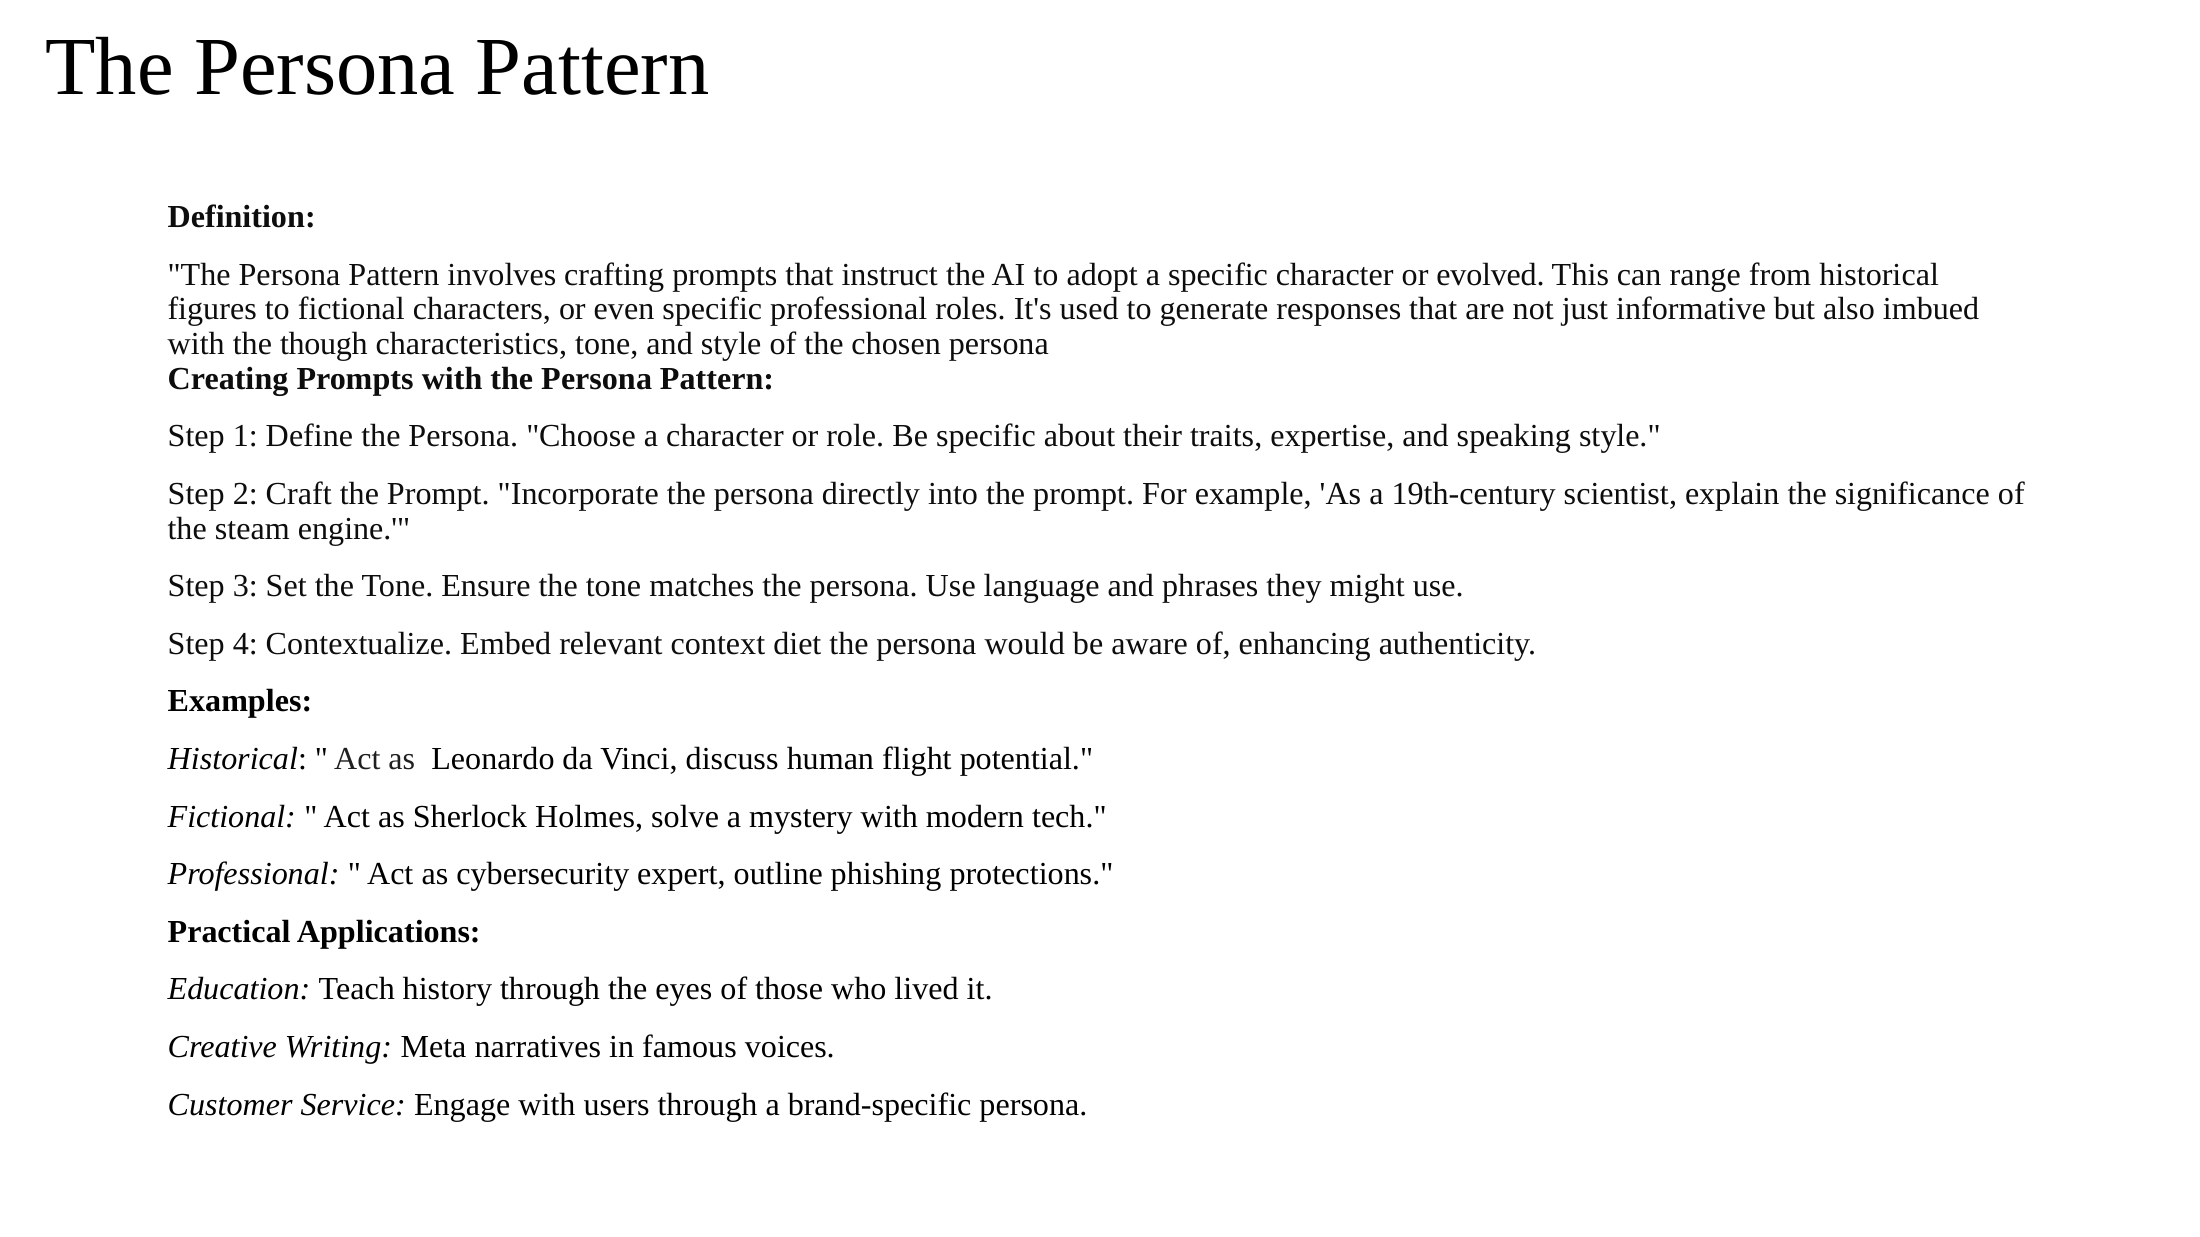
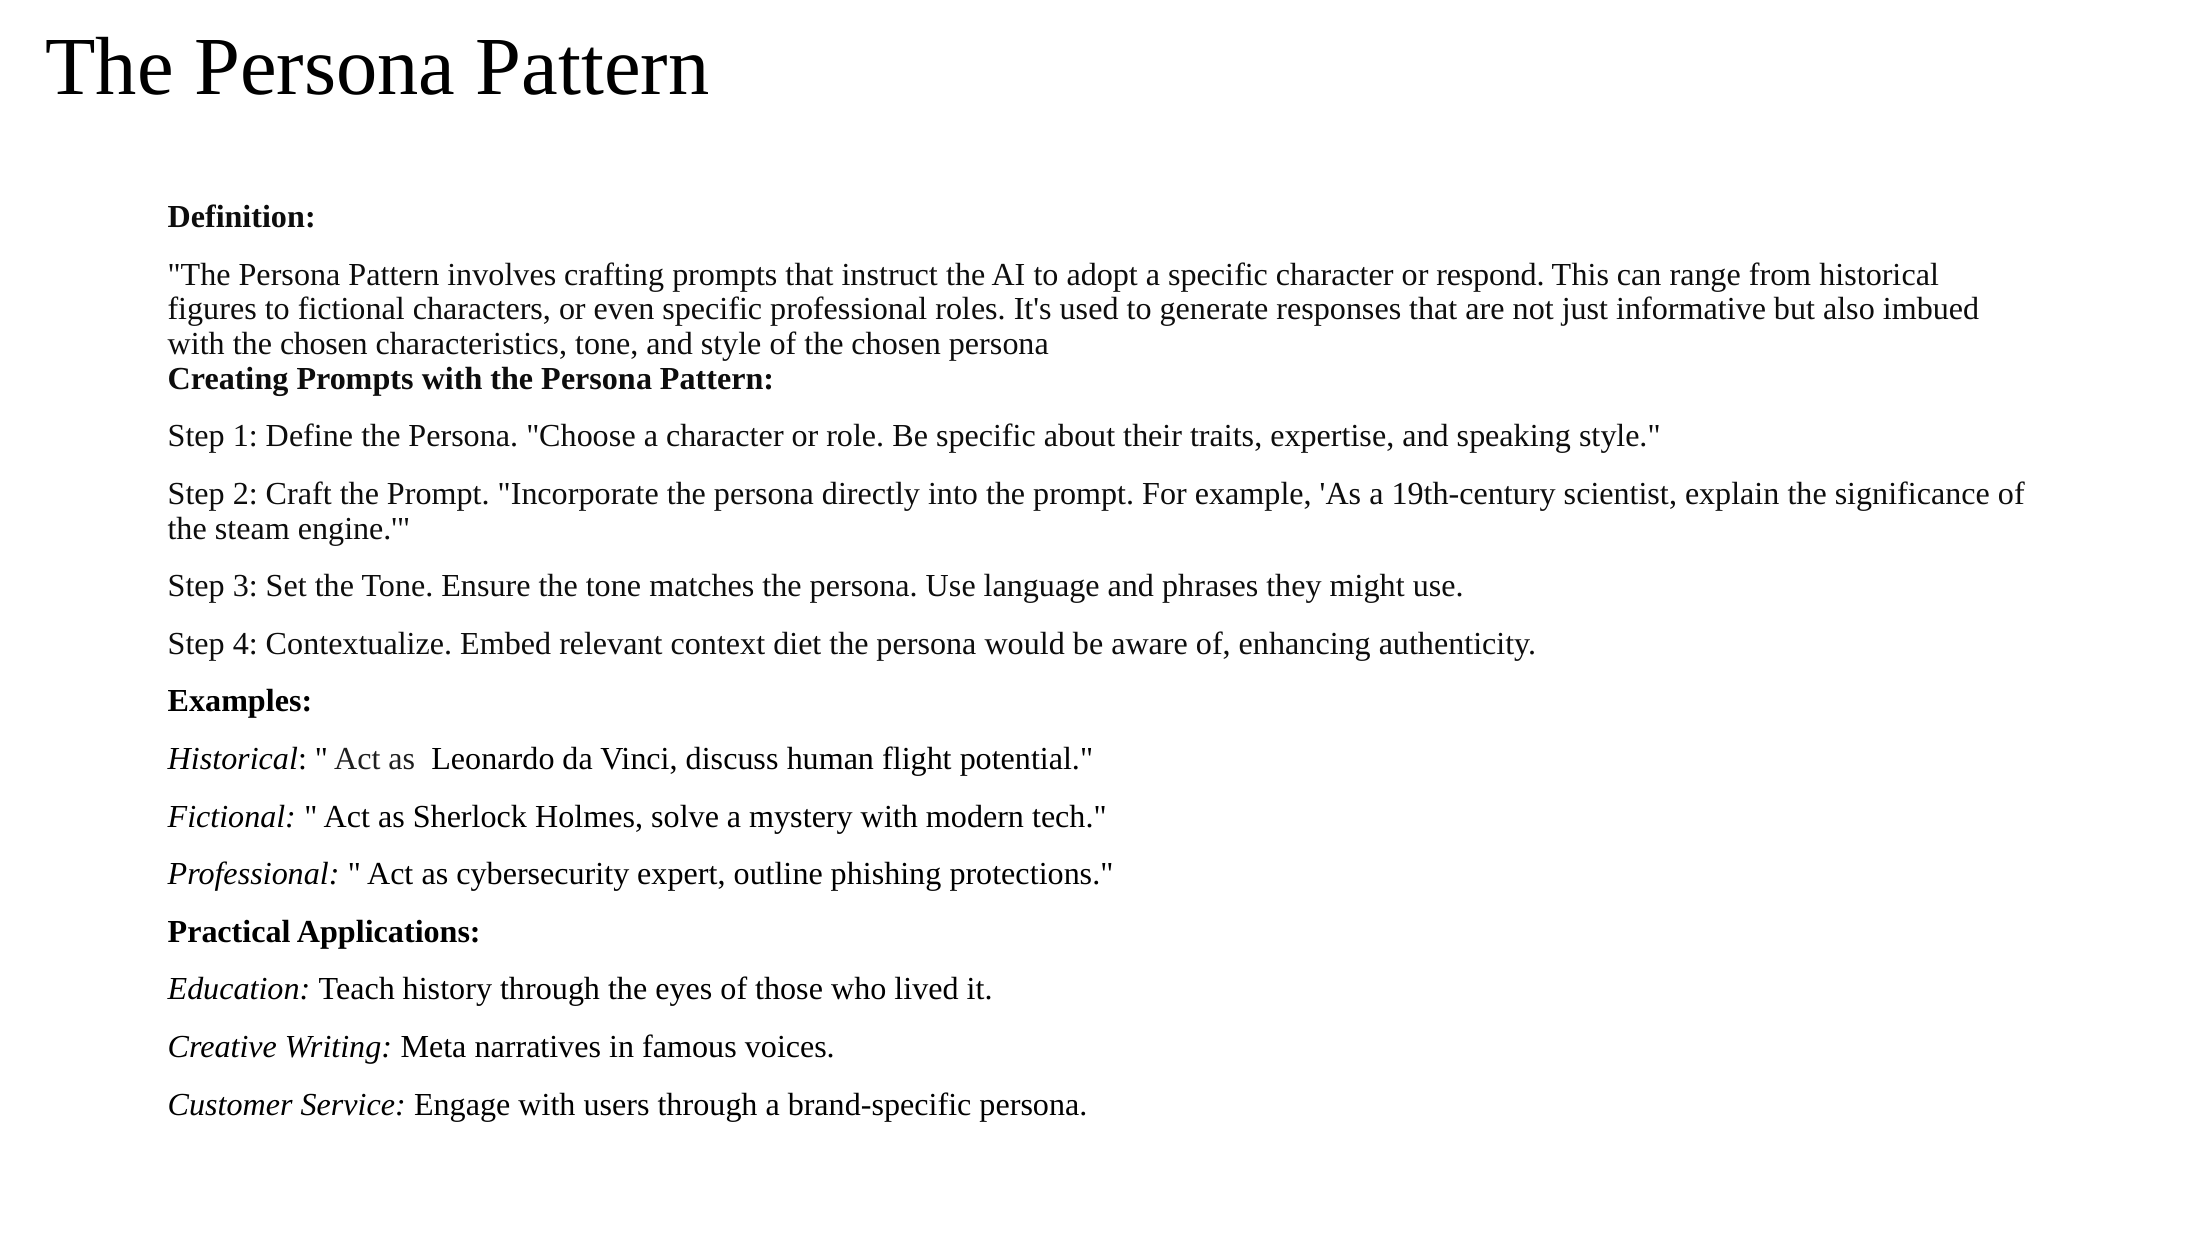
evolved: evolved -> respond (1490, 275)
with the though: though -> chosen (324, 344)
